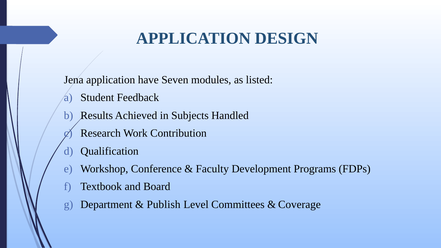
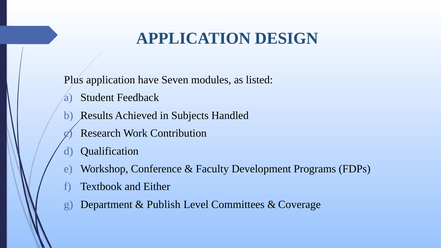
Jena: Jena -> Plus (74, 80)
Board: Board -> Either (157, 187)
